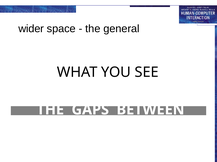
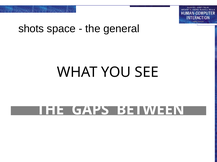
wider: wider -> shots (31, 29)
